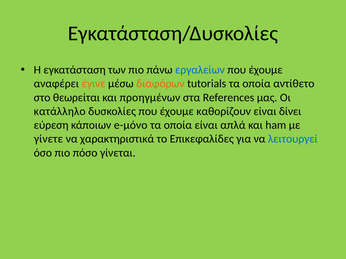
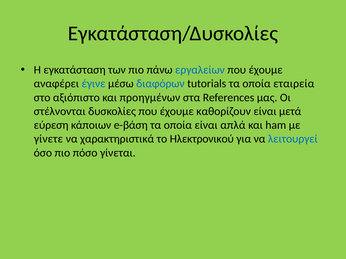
έγινε colour: orange -> blue (94, 84)
διαφόρων colour: orange -> blue (160, 84)
αντίθετο: αντίθετο -> εταιρεία (294, 84)
θεωρείται: θεωρείται -> αξιόπιστο (76, 98)
κατάλληλο: κατάλληλο -> στέλνονται (60, 112)
δίνει: δίνει -> μετά (290, 112)
e-μόνο: e-μόνο -> e-βάση (131, 125)
Επικεφαλίδες: Επικεφαλίδες -> Ηλεκτρονικού (202, 139)
